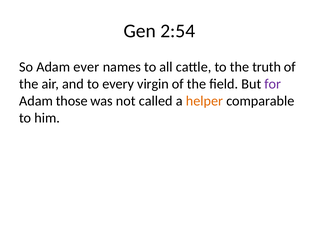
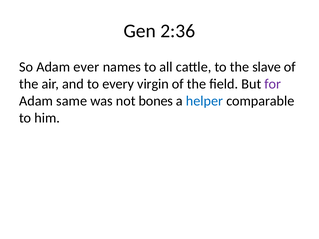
2:54: 2:54 -> 2:36 (178, 31)
truth: truth -> slave (267, 67)
those: those -> same (72, 101)
called: called -> bones (156, 101)
helper colour: orange -> blue (204, 101)
